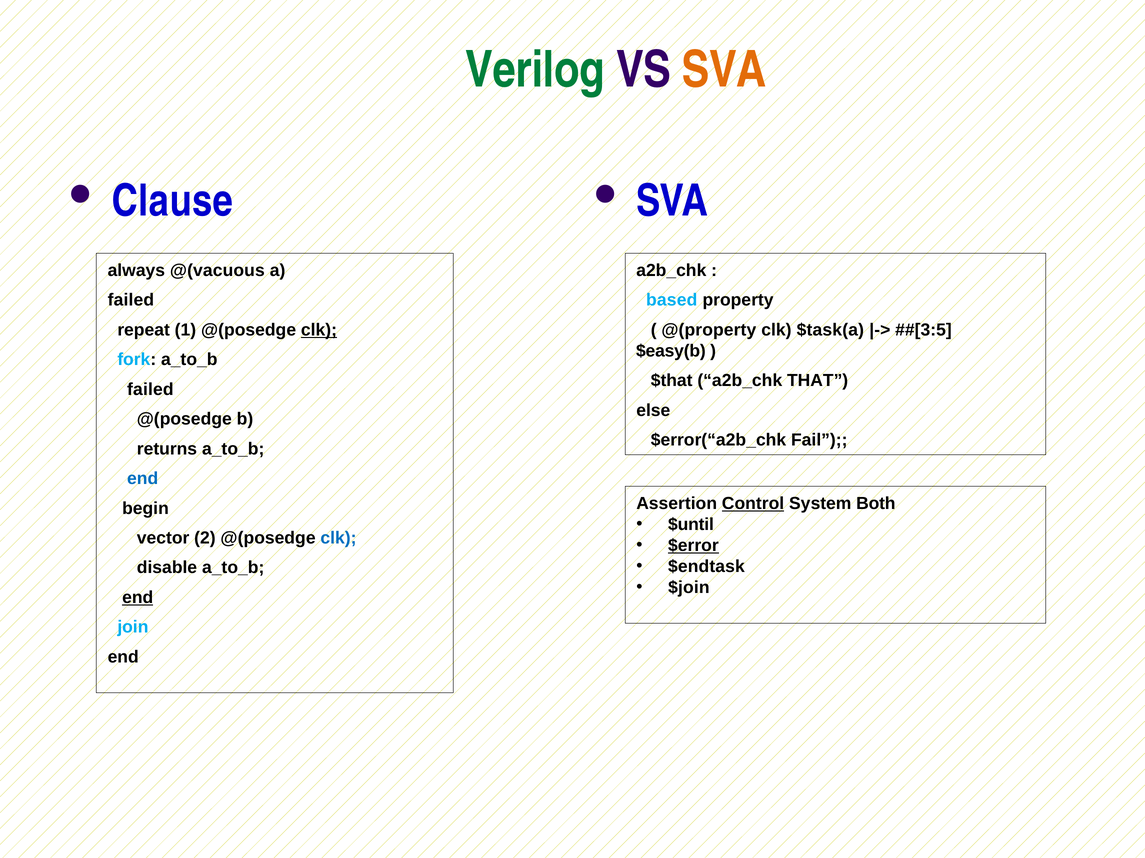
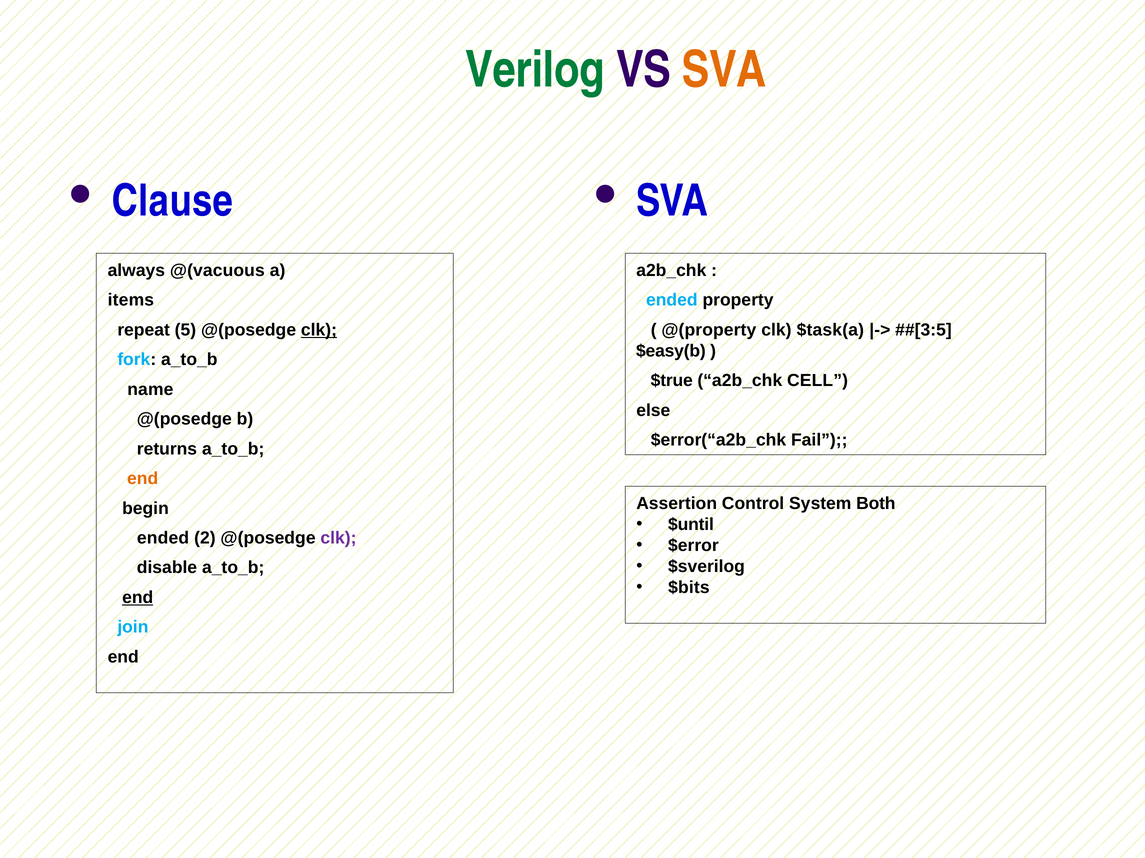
failed: failed -> items (131, 300)
based: based -> ended (672, 300)
1: 1 -> 5 (185, 330)
$that: $that -> $true (672, 381)
THAT: THAT -> CELL (818, 381)
failed: failed -> name (150, 390)
end colour: blue -> orange (143, 479)
Control underline: present -> none (753, 504)
vector: vector -> ended (163, 538)
clk colour: blue -> purple (338, 538)
$error underline: present -> none (693, 546)
$endtask: $endtask -> $sverilog (706, 567)
$join: $join -> $bits (689, 588)
